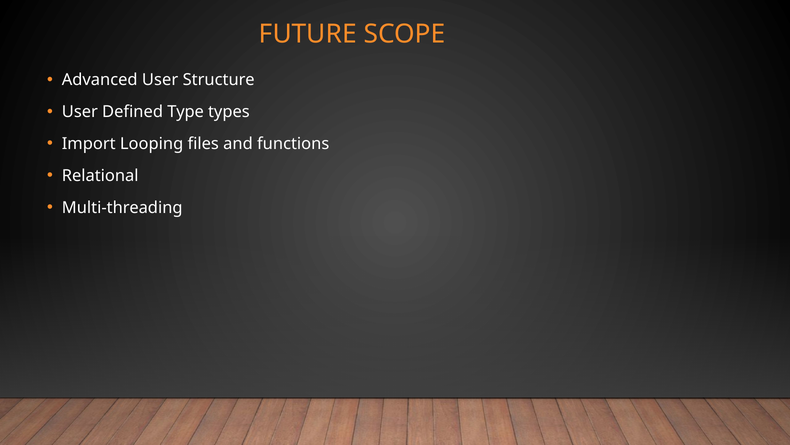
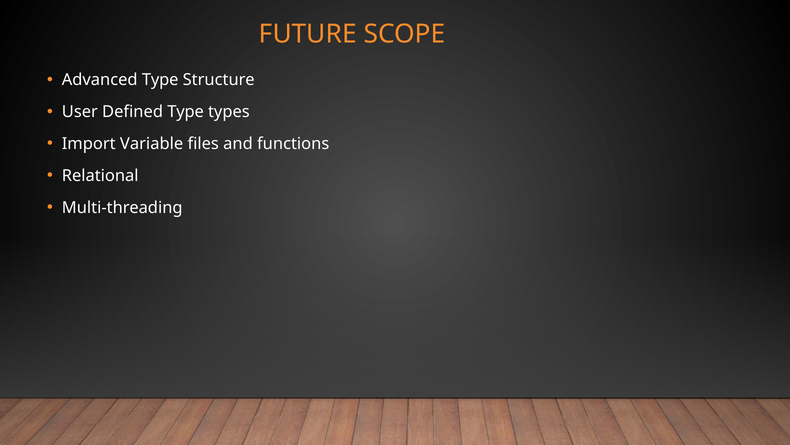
Advanced User: User -> Type (160, 80)
Looping: Looping -> Variable (152, 144)
